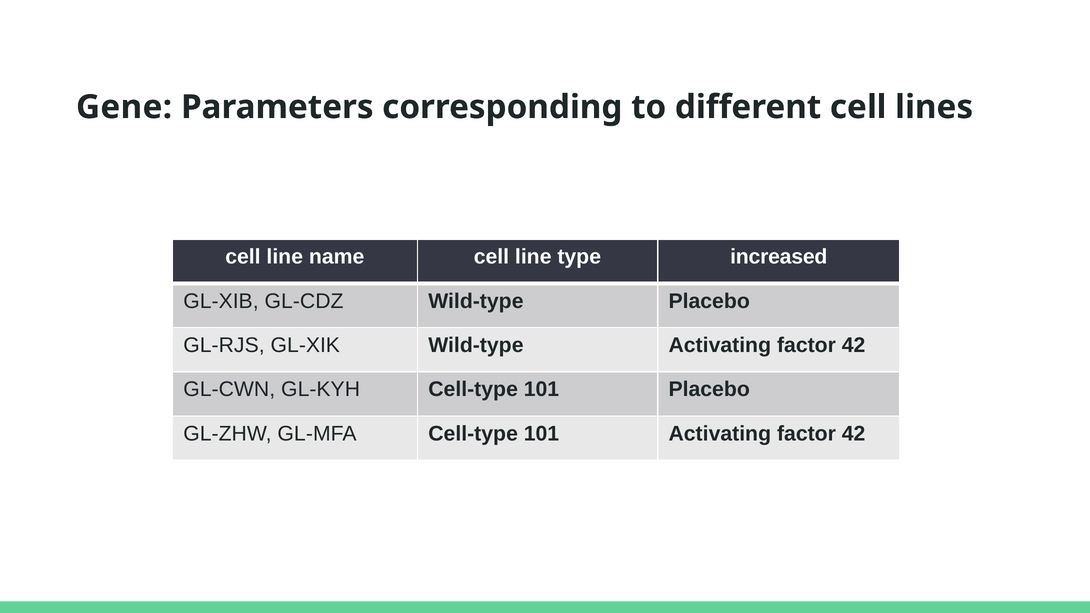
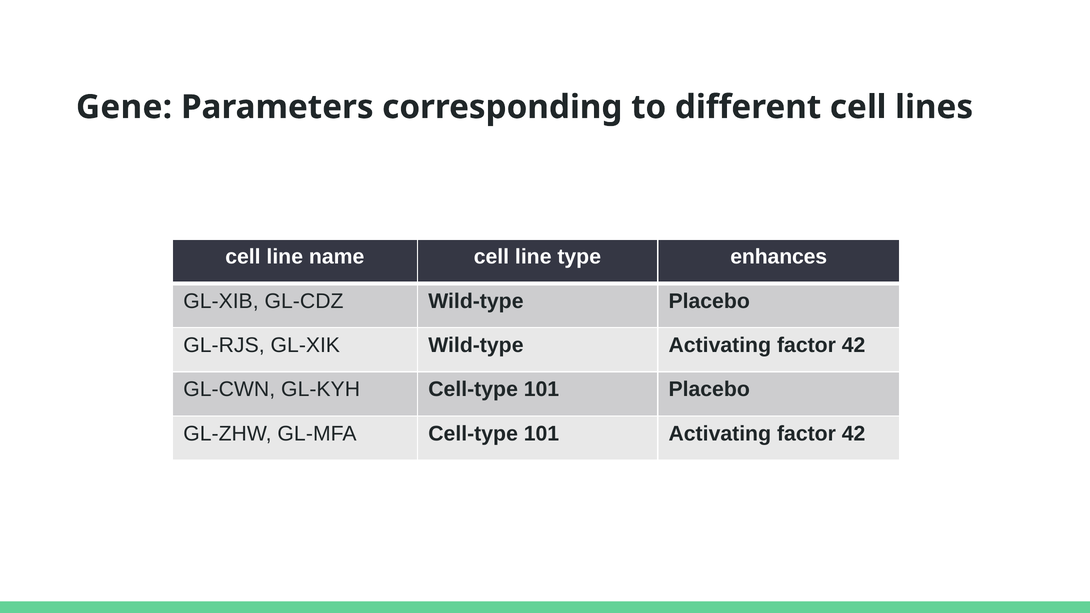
increased: increased -> enhances (779, 257)
